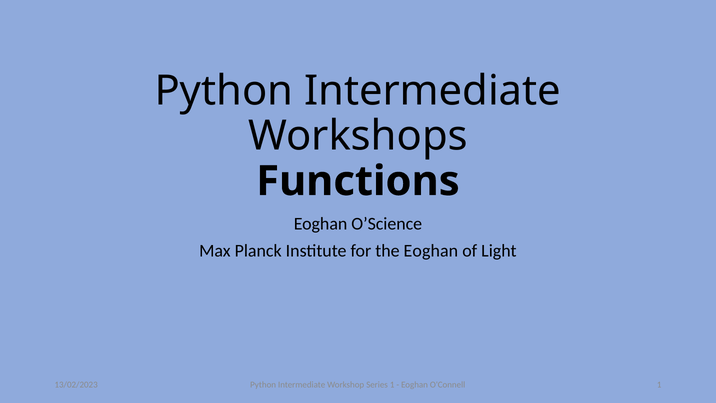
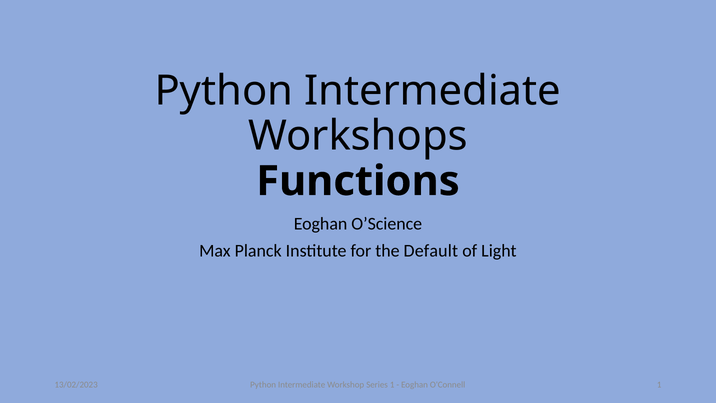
the Eoghan: Eoghan -> Default (431, 251)
